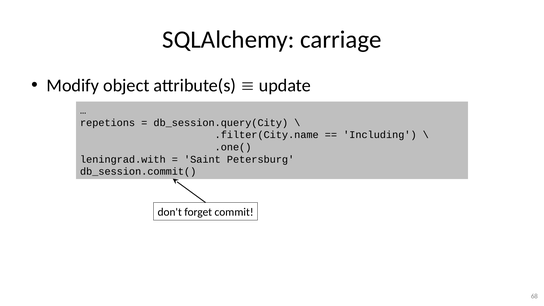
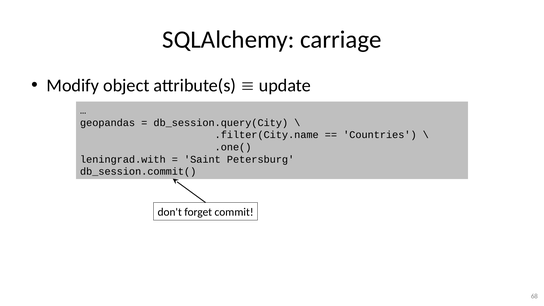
repetions: repetions -> geopandas (108, 123)
Including: Including -> Countries (380, 135)
